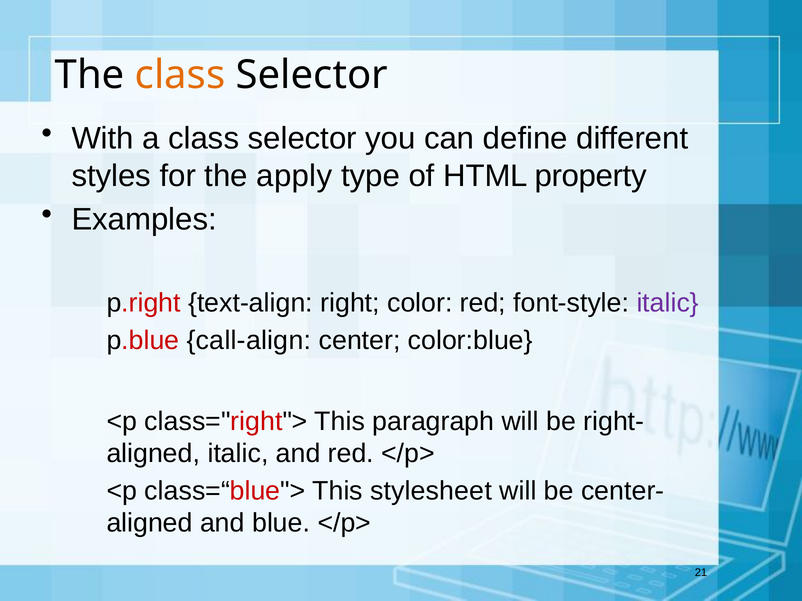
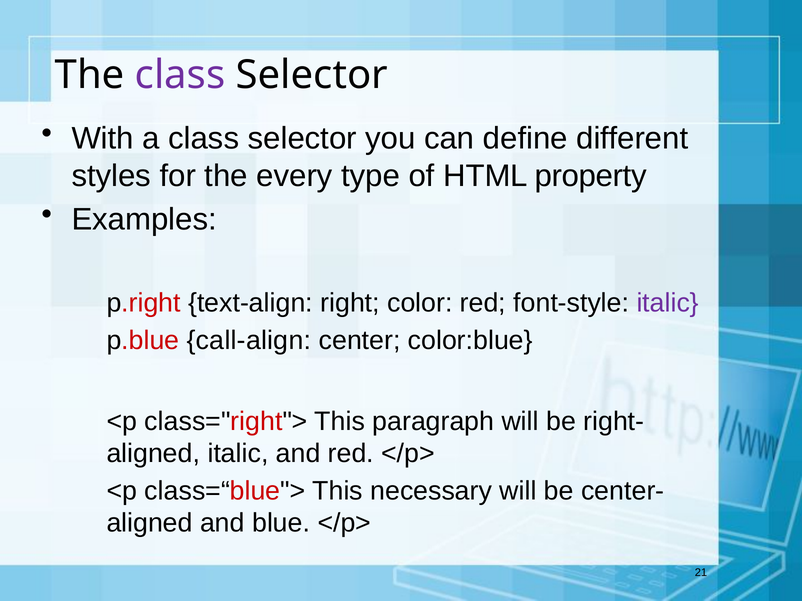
class colour: orange -> purple (180, 75)
apply: apply -> every (294, 176)
stylesheet: stylesheet -> necessary (431, 491)
